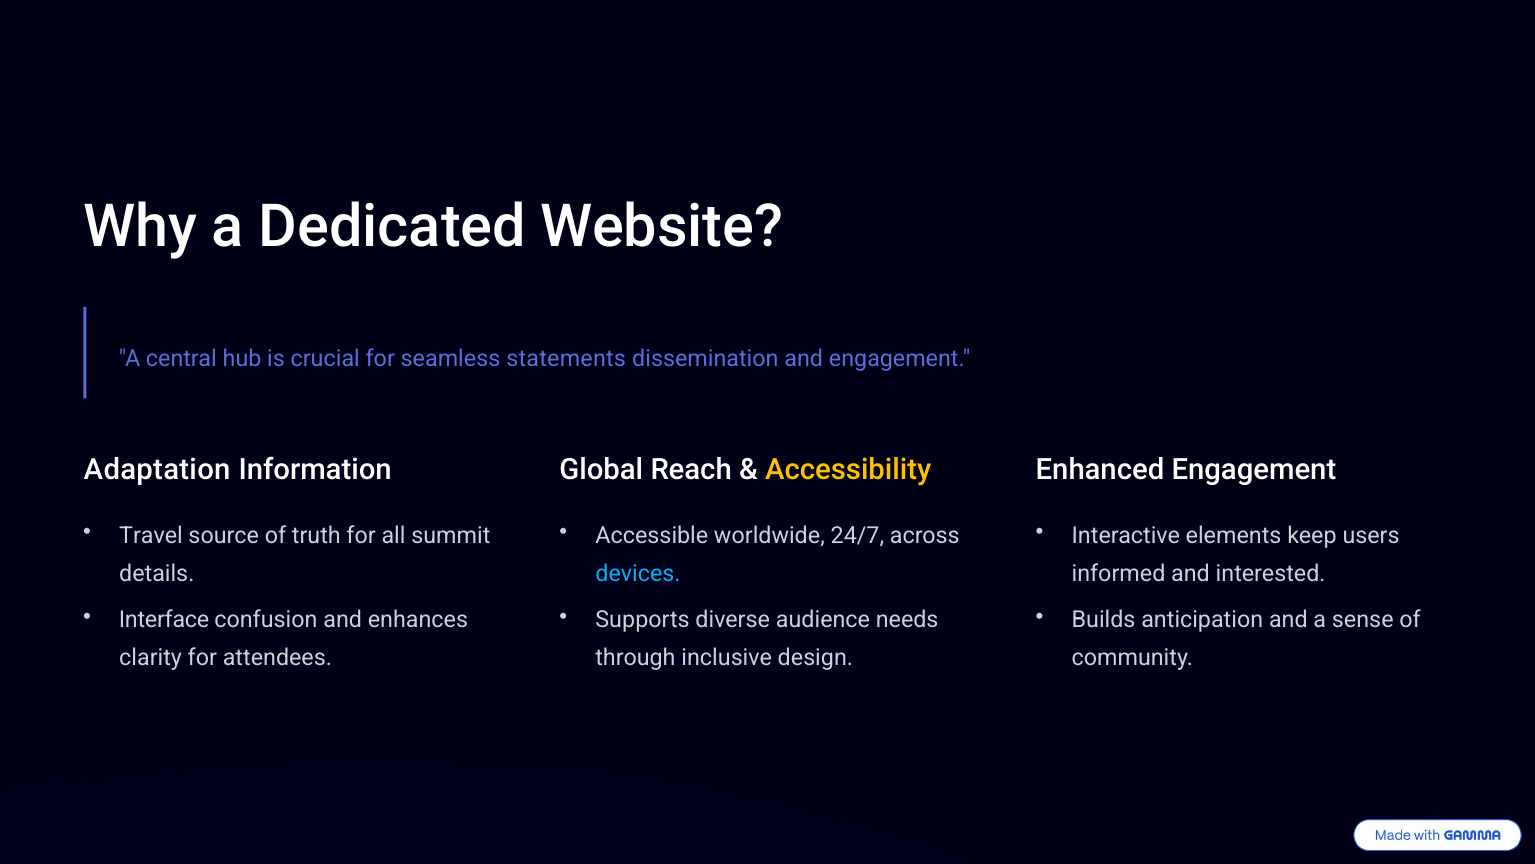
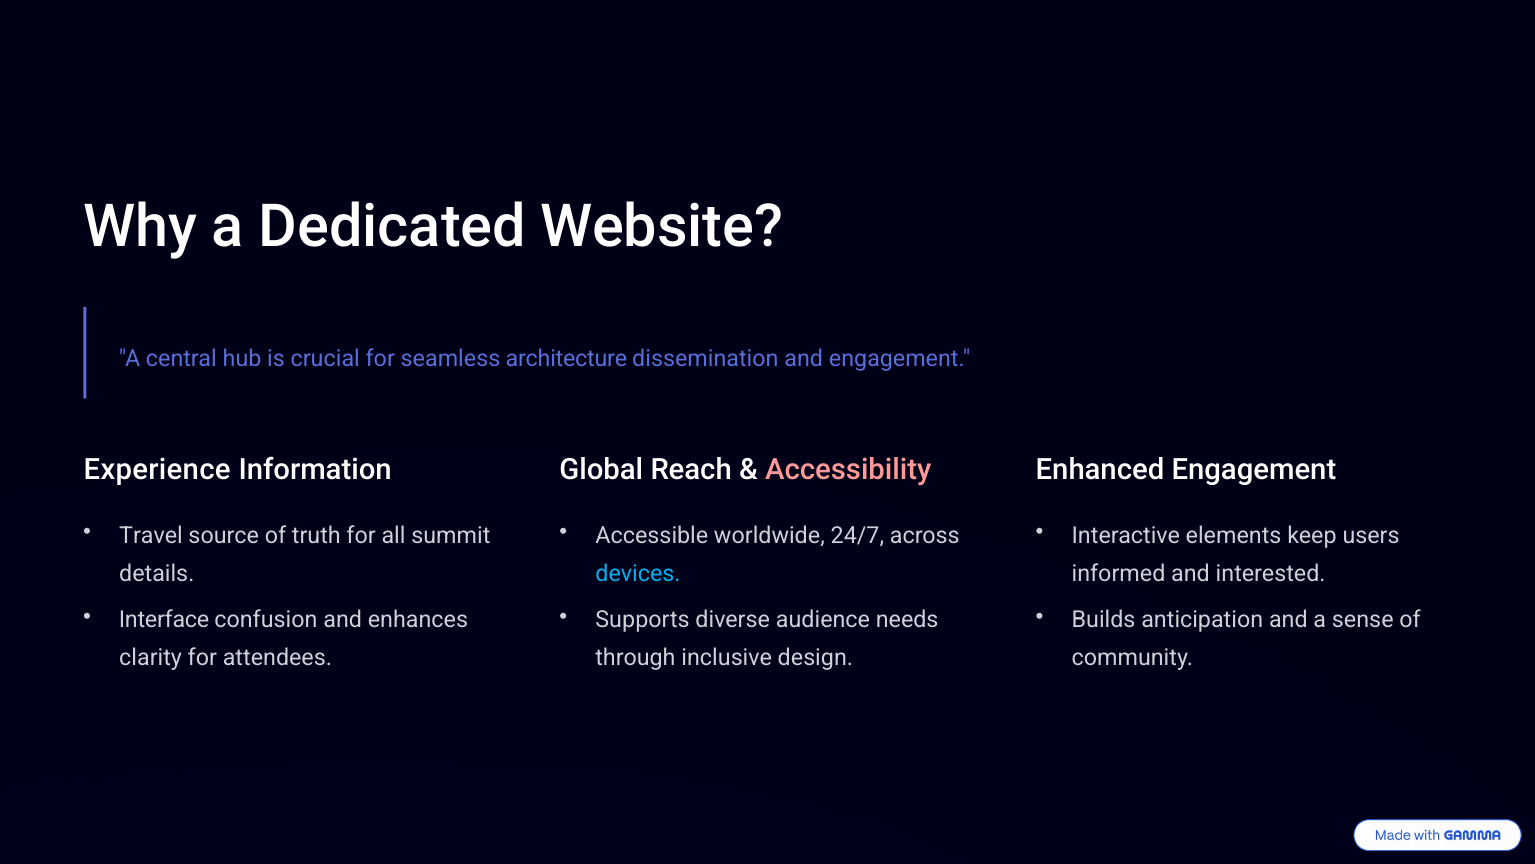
statements: statements -> architecture (566, 359)
Adaptation: Adaptation -> Experience (157, 470)
Accessibility colour: yellow -> pink (848, 470)
